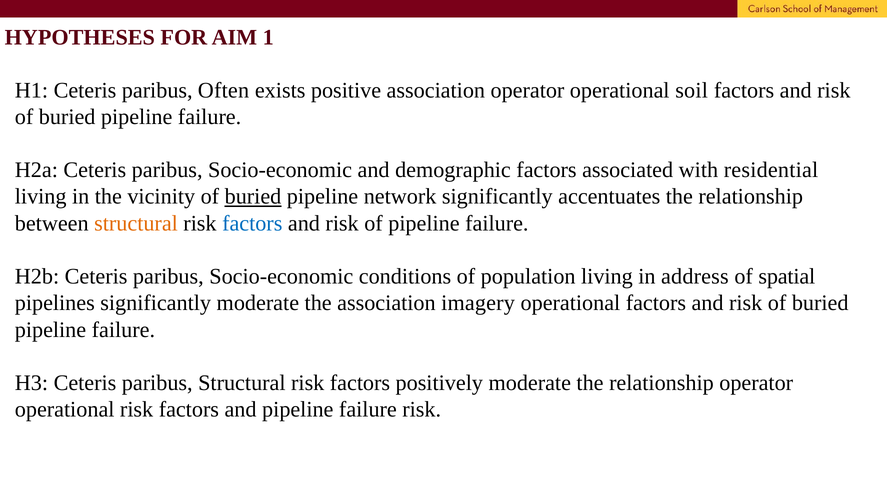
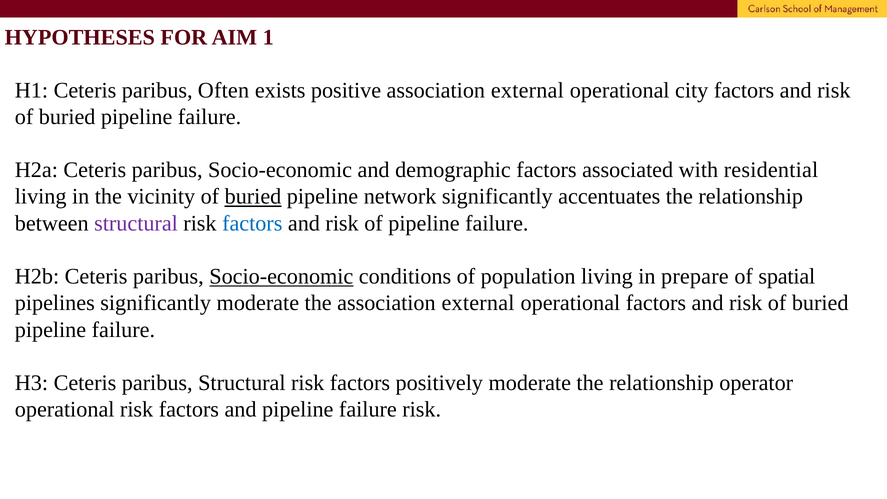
positive association operator: operator -> external (527, 90)
soil: soil -> city (692, 90)
structural colour: orange -> purple (136, 223)
Socio-economic underline: none -> present (281, 276)
address: address -> prepare (695, 276)
the association imagery: imagery -> external (478, 303)
